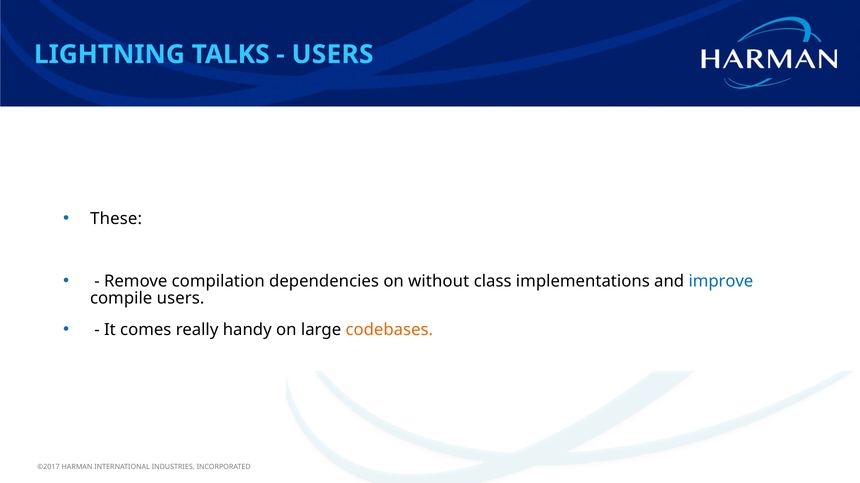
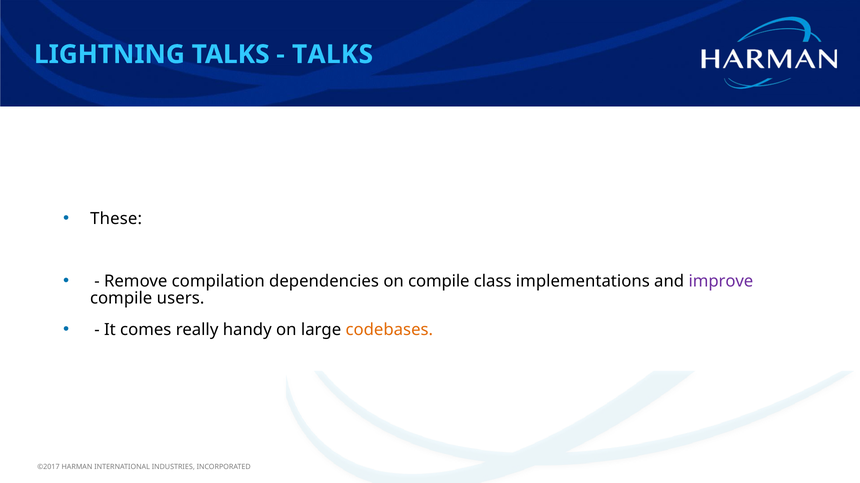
USERS: USERS -> TALKS (333, 55)
on without: without -> compile (439, 282)
improve colour: blue -> purple (721, 282)
